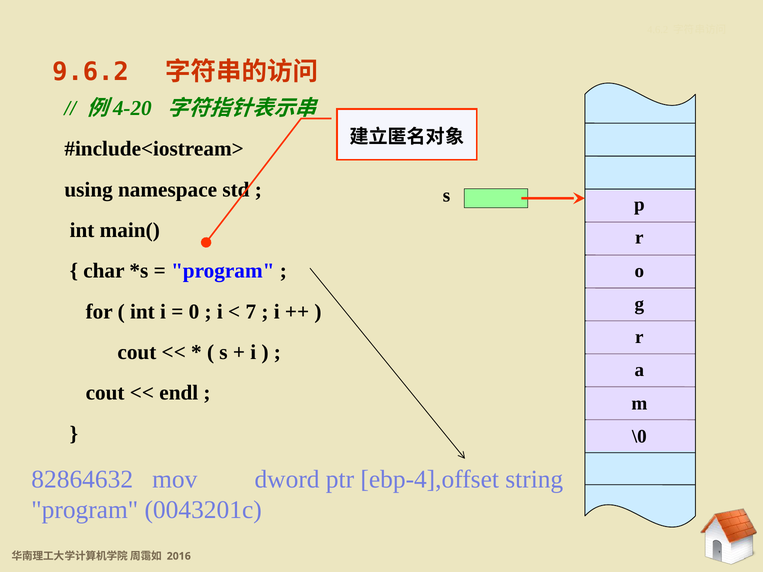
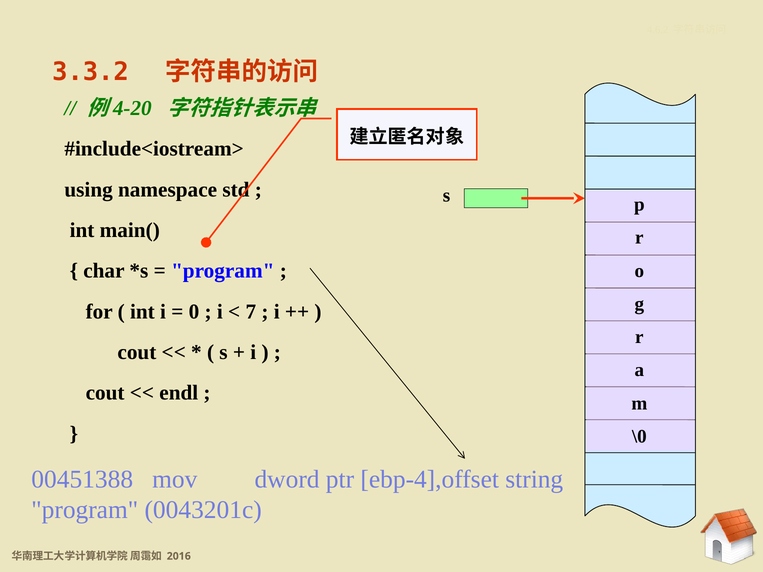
9.6.2: 9.6.2 -> 3.3.2 (90, 72)
82864632: 82864632 -> 00451388 (82, 480)
